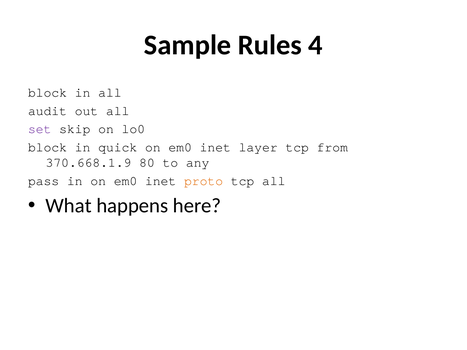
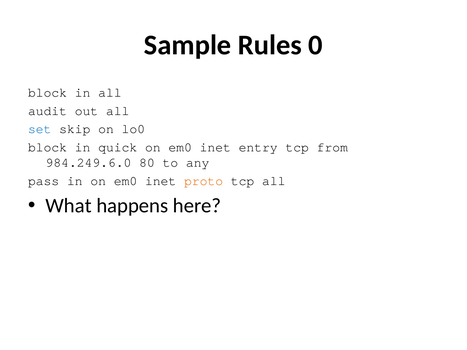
4: 4 -> 0 (315, 45)
set colour: purple -> blue (40, 129)
layer: layer -> entry (258, 147)
370.668.1.9: 370.668.1.9 -> 984.249.6.0 (88, 163)
